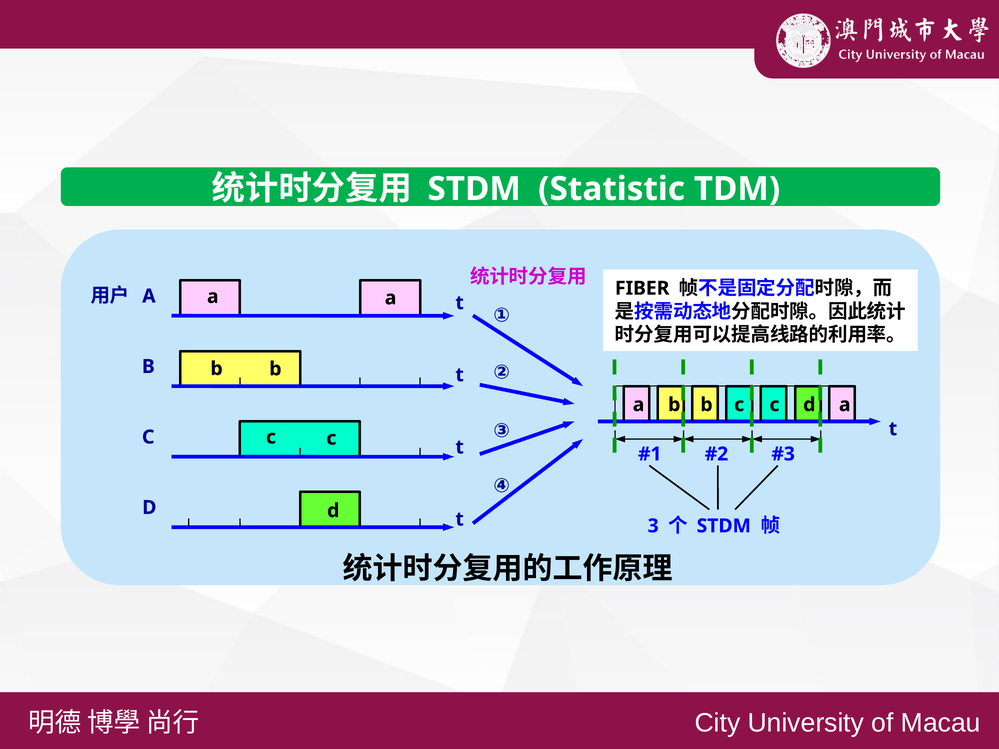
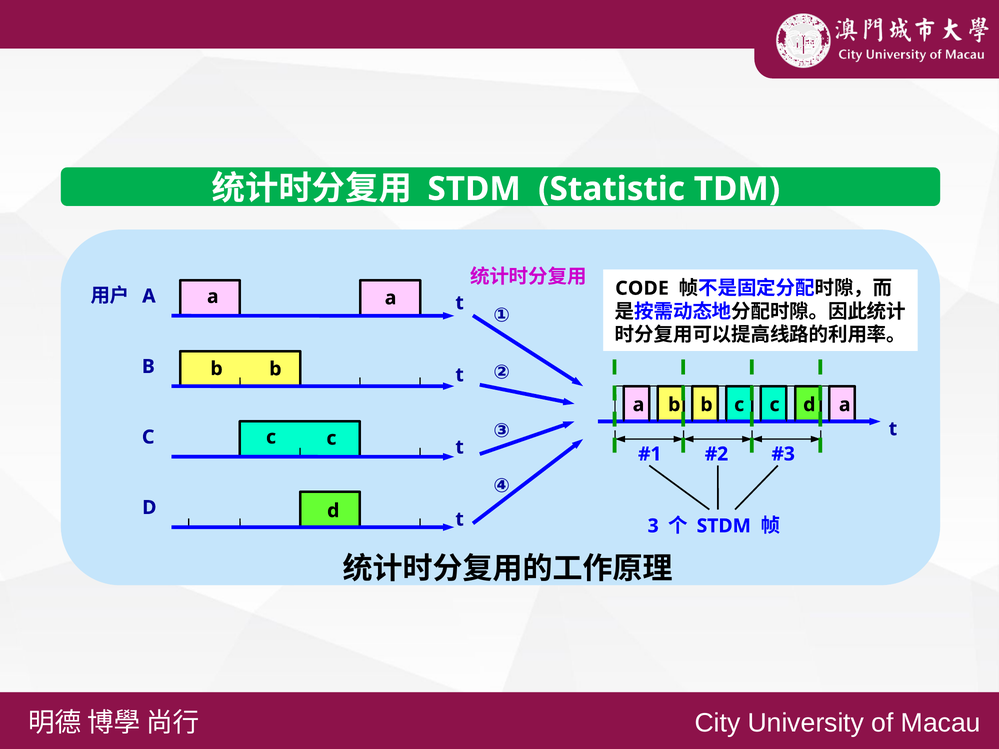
FIBER: FIBER -> CODE (642, 288)
